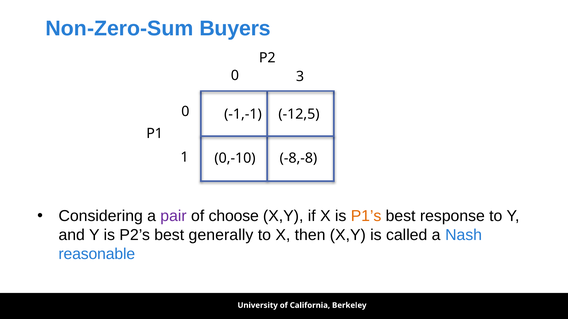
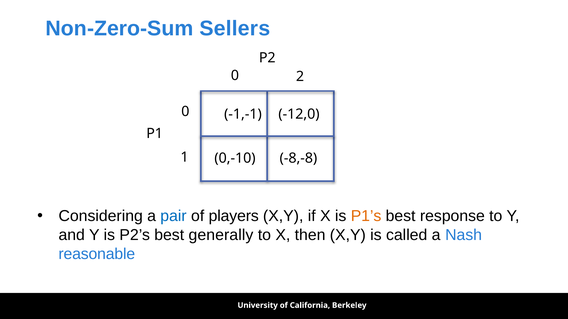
Buyers: Buyers -> Sellers (235, 28)
3: 3 -> 2 (300, 77)
-12,5: -12,5 -> -12,0 (299, 114)
pair colour: purple -> blue (173, 216)
choose: choose -> players (234, 216)
